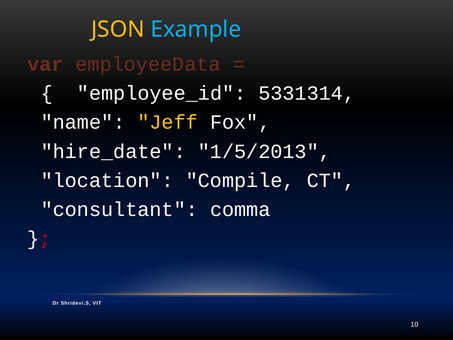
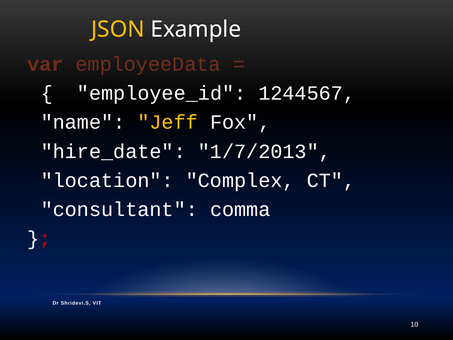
Example colour: light blue -> white (196, 29)
5331314: 5331314 -> 1244567 (307, 93)
1/5/2013: 1/5/2013 -> 1/7/2013 (264, 151)
Compile: Compile -> Complex (240, 180)
